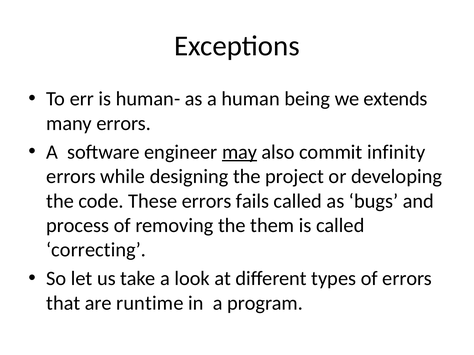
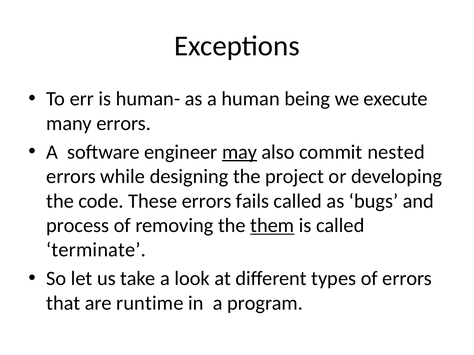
extends: extends -> execute (396, 99)
infinity: infinity -> nested (396, 152)
them underline: none -> present (272, 226)
correcting: correcting -> terminate (96, 250)
